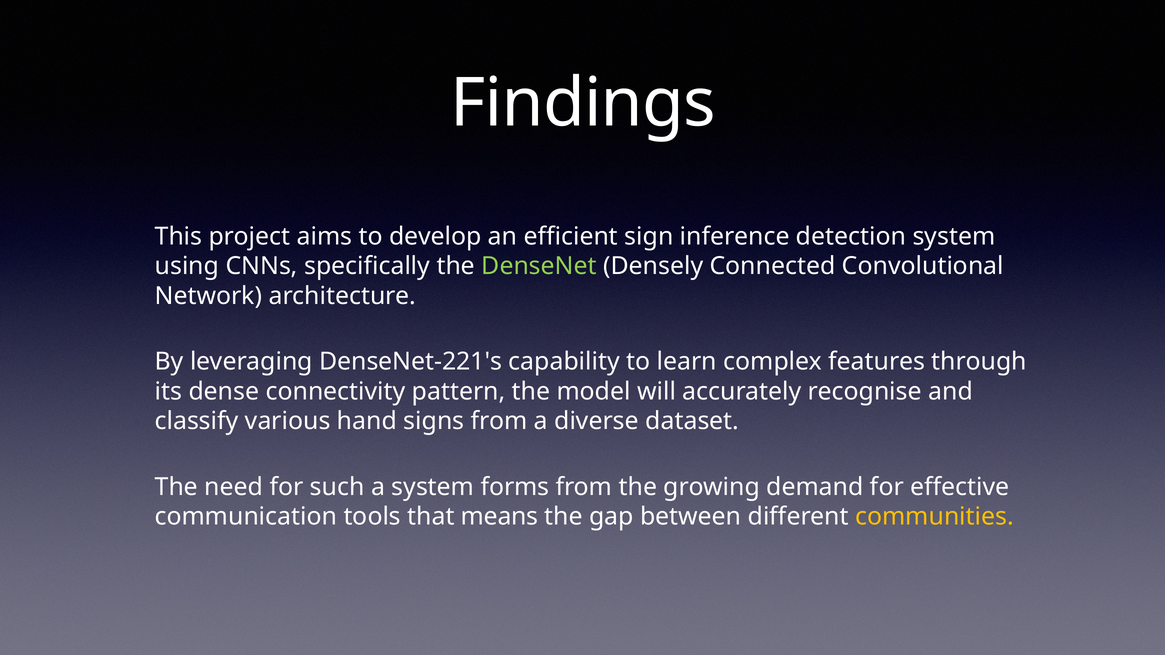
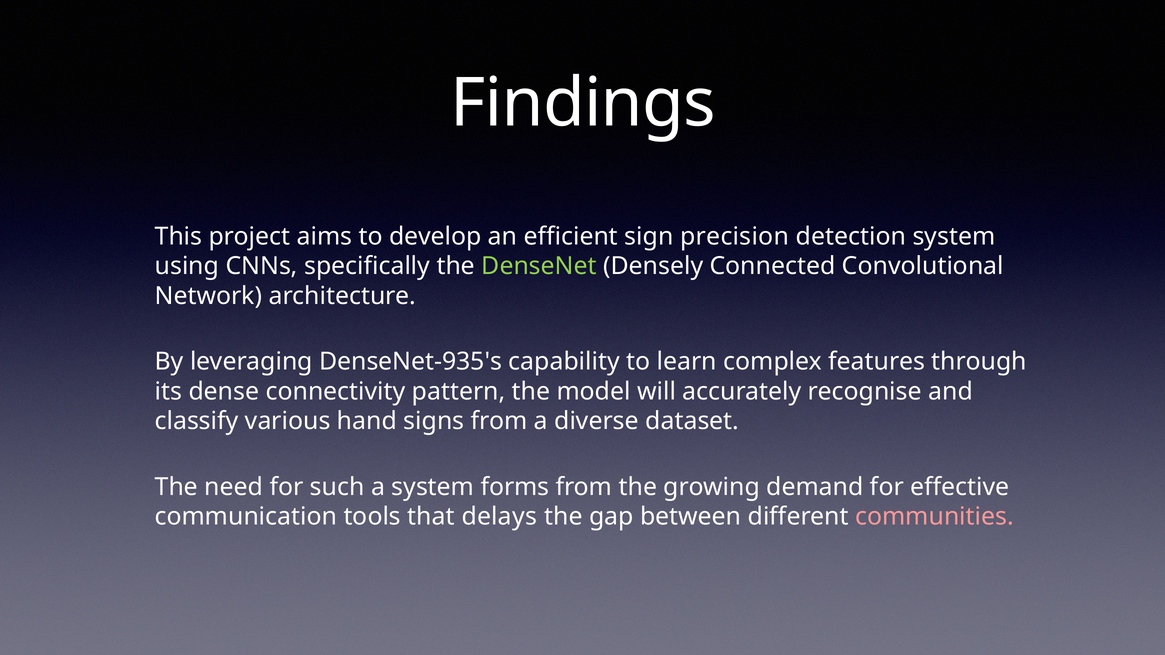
inference: inference -> precision (735, 236)
DenseNet-221's: DenseNet-221's -> DenseNet-935's (411, 362)
means: means -> delays (499, 517)
communities colour: yellow -> pink (935, 517)
